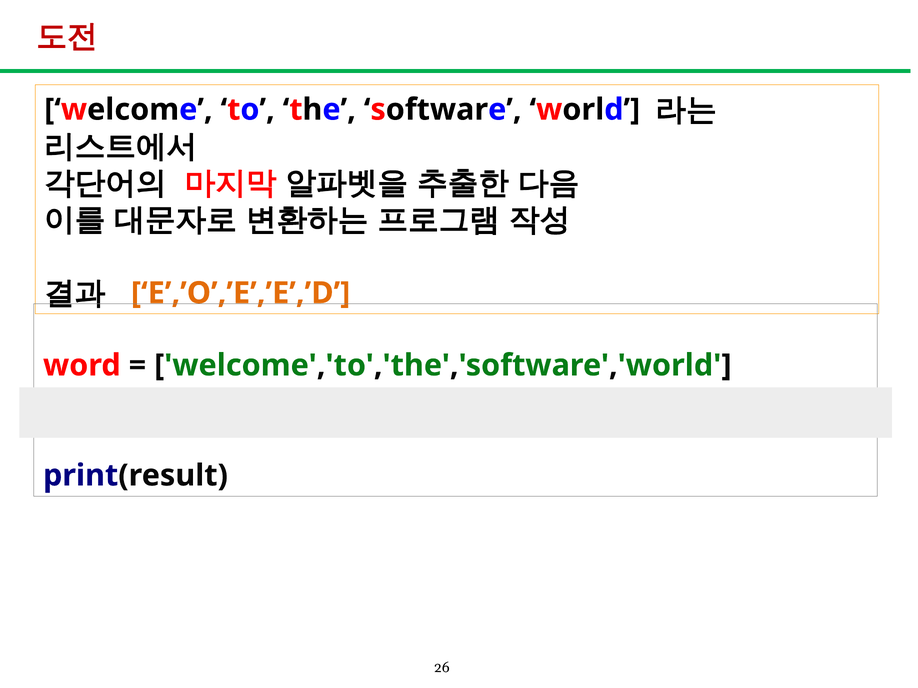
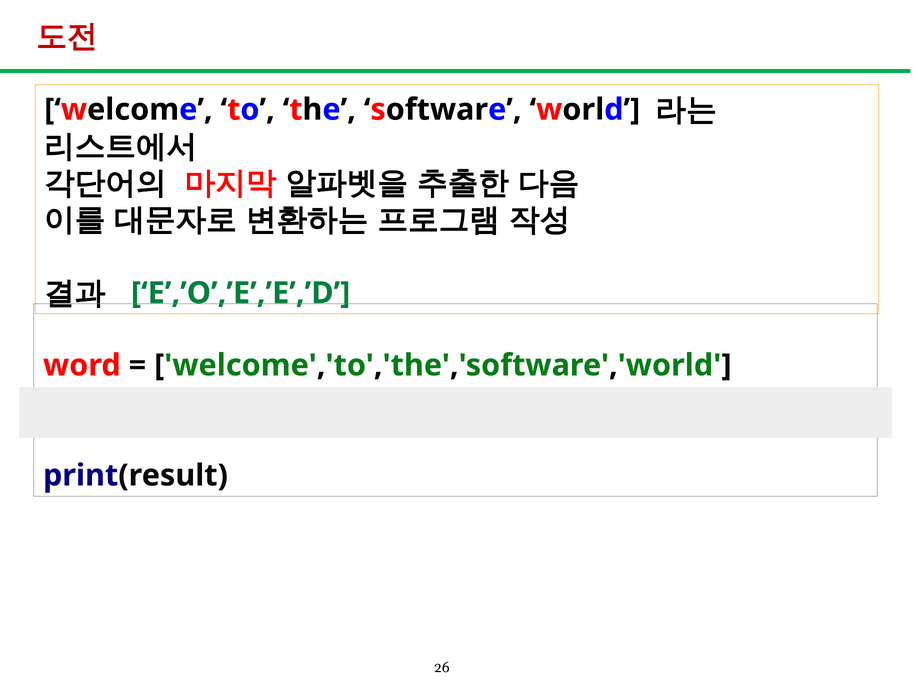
E’,’O’,’E’,’E’,’D colour: orange -> green (241, 293)
